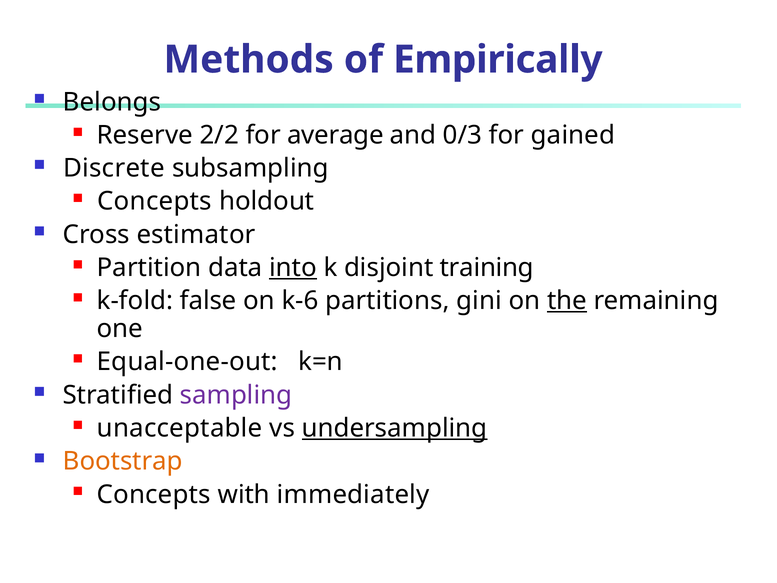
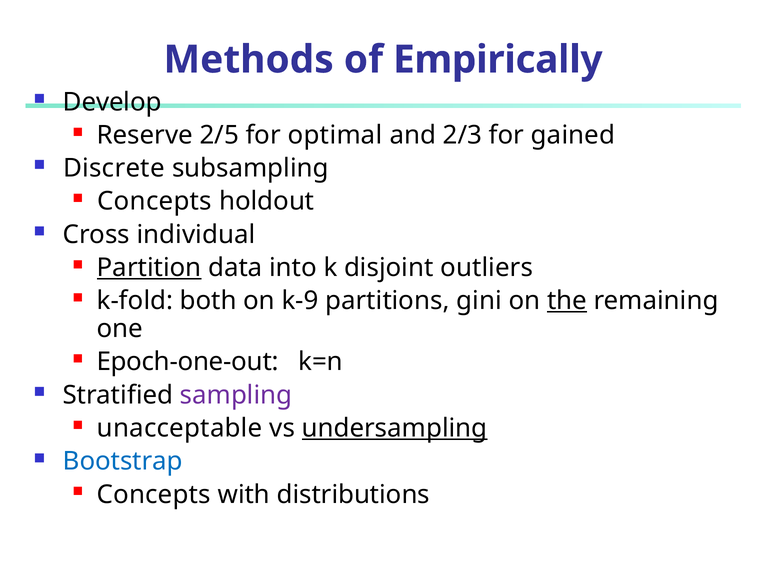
Belongs: Belongs -> Develop (112, 102)
2/2: 2/2 -> 2/5 (219, 135)
average: average -> optimal (335, 135)
0/3: 0/3 -> 2/3 (463, 135)
estimator: estimator -> individual (196, 234)
Partition underline: none -> present (149, 268)
into underline: present -> none (293, 268)
training: training -> outliers (487, 268)
false: false -> both (208, 301)
k-6: k-6 -> k-9 (300, 301)
Equal-one-out: Equal-one-out -> Epoch-one-out (188, 362)
Bootstrap colour: orange -> blue (123, 461)
immediately: immediately -> distributions (353, 494)
